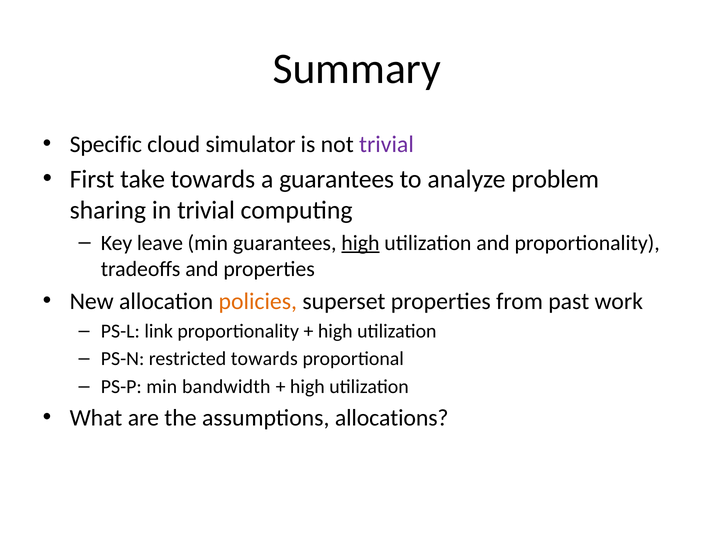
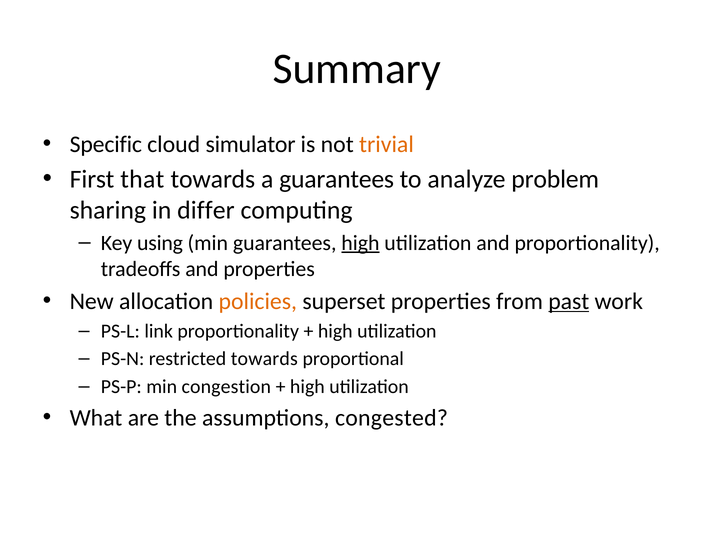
trivial colour: purple -> orange (386, 144)
take: take -> that (142, 180)
in trivial: trivial -> differ (206, 211)
leave: leave -> using (160, 243)
past underline: none -> present (569, 302)
bandwidth: bandwidth -> congestion (226, 387)
allocations: allocations -> congested (391, 418)
